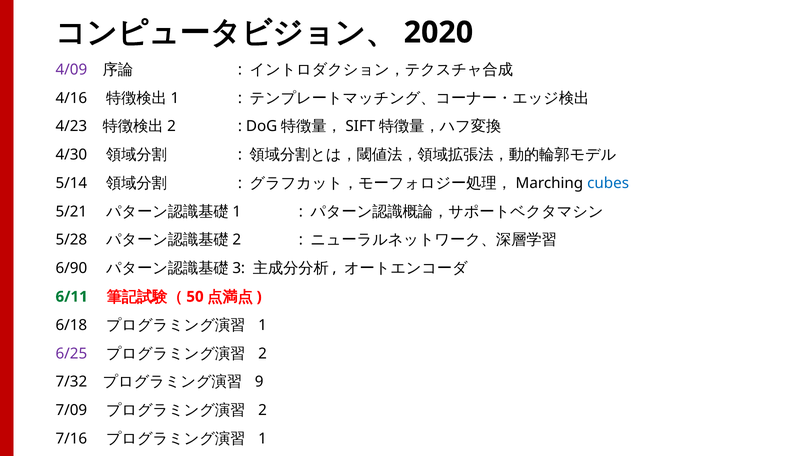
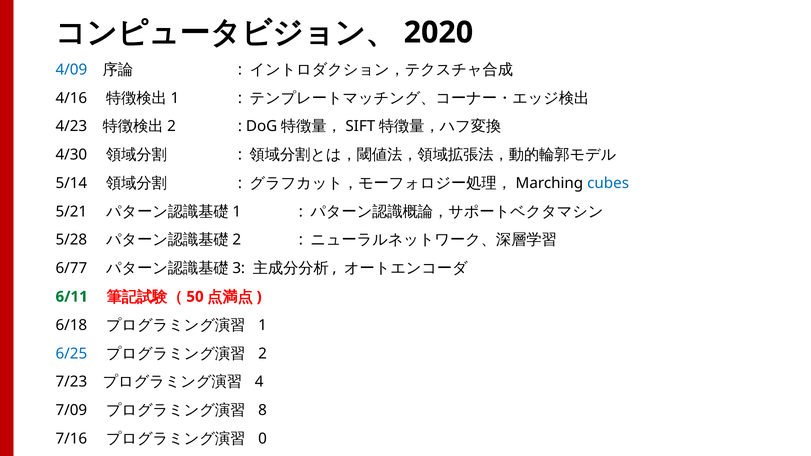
4/09 colour: purple -> blue (71, 70)
6/90: 6/90 -> 6/77 (71, 268)
6/25 colour: purple -> blue (71, 354)
7/32: 7/32 -> 7/23 (71, 382)
9: 9 -> 4 (259, 382)
2: 2 -> 8 (262, 410)
1: 1 -> 0 (262, 439)
